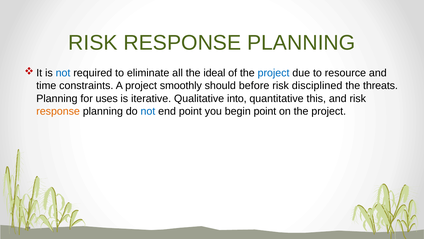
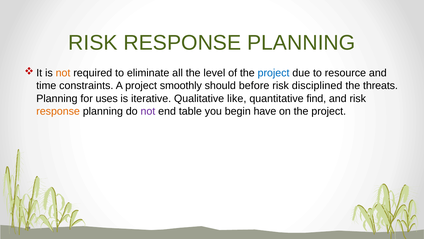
not colour: blue -> orange (63, 73)
ideal: ideal -> level (214, 73)
into: into -> like (237, 98)
this: this -> find (316, 98)
not colour: blue -> purple (148, 111)
end point: point -> table (190, 111)
begin point: point -> have (265, 111)
